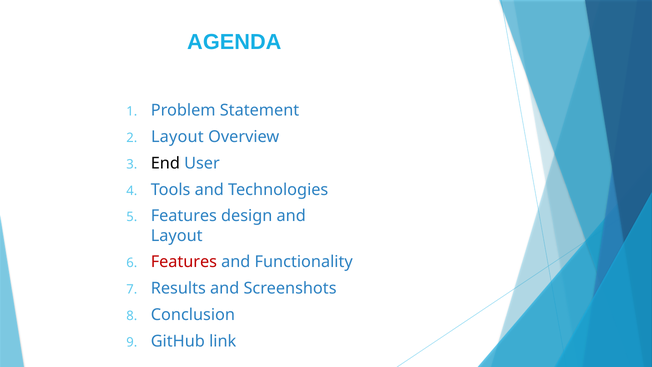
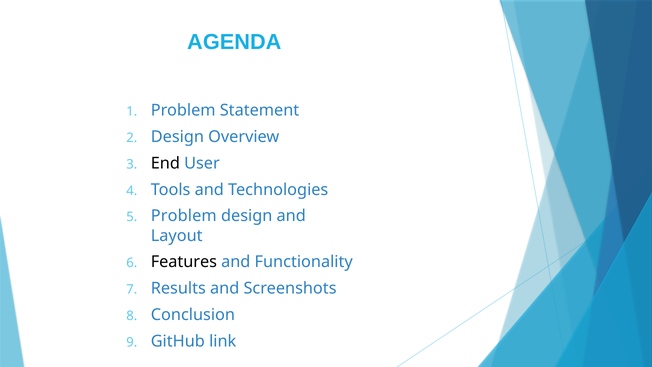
Layout: Layout -> Design (177, 137)
Features: Features -> Problem (184, 216)
Features colour: red -> black (184, 262)
